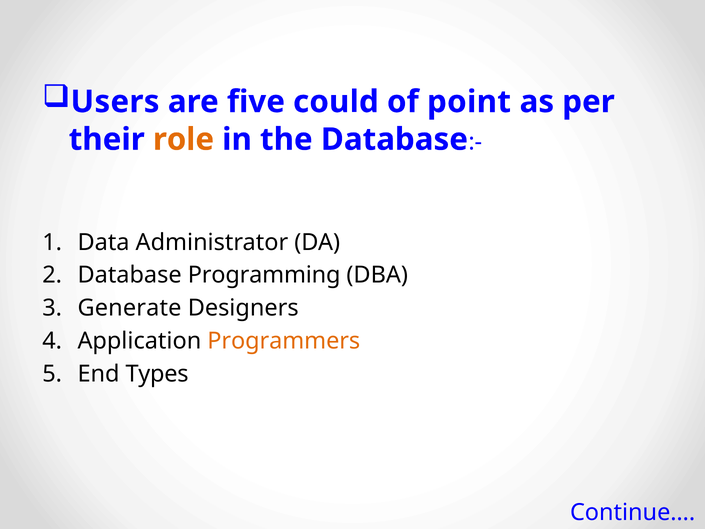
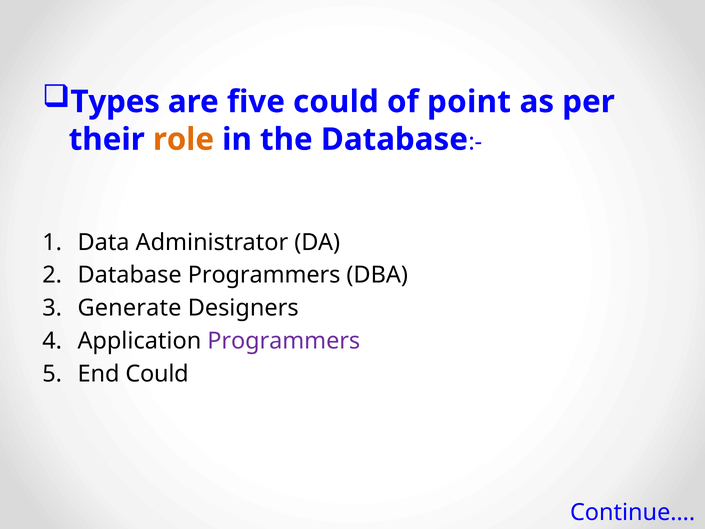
Users: Users -> Types (115, 102)
Database Programming: Programming -> Programmers (264, 275)
Programmers colour: orange -> purple (284, 341)
End Types: Types -> Could (157, 374)
